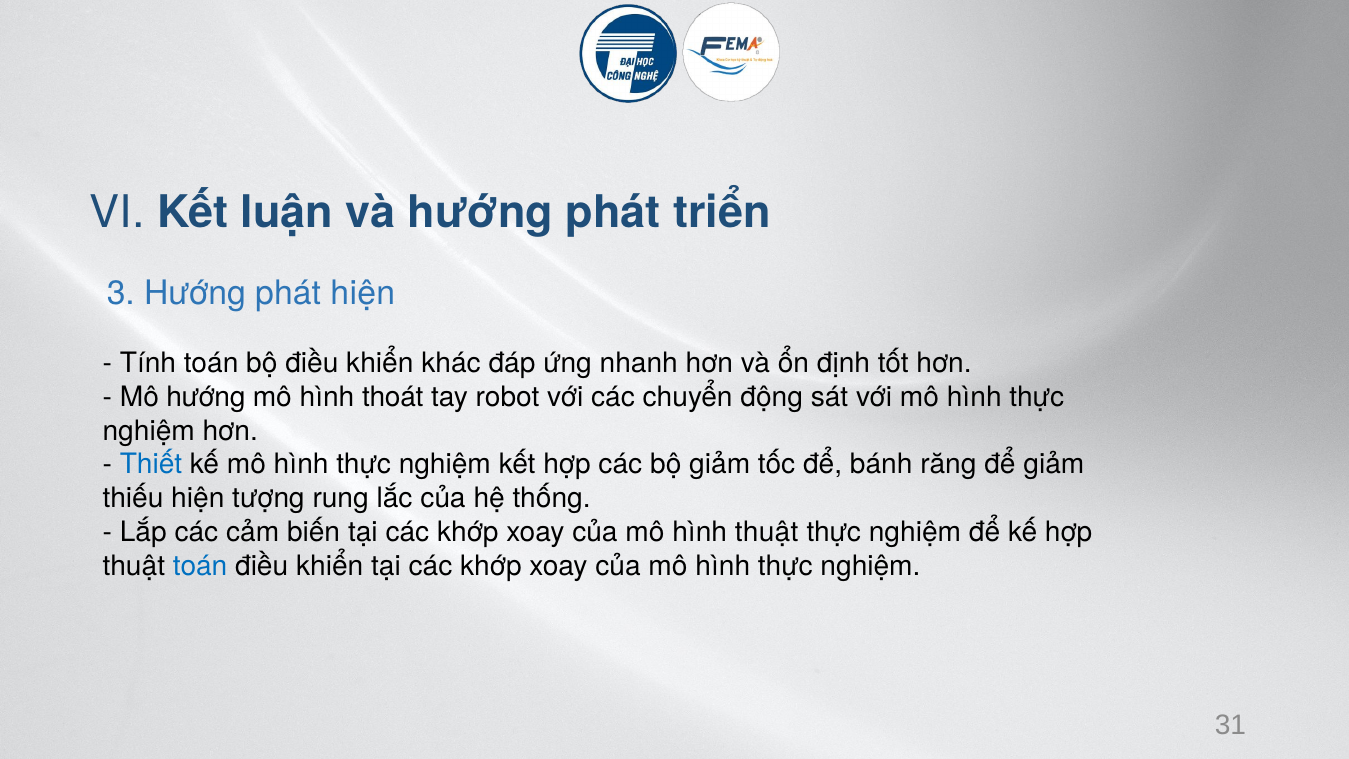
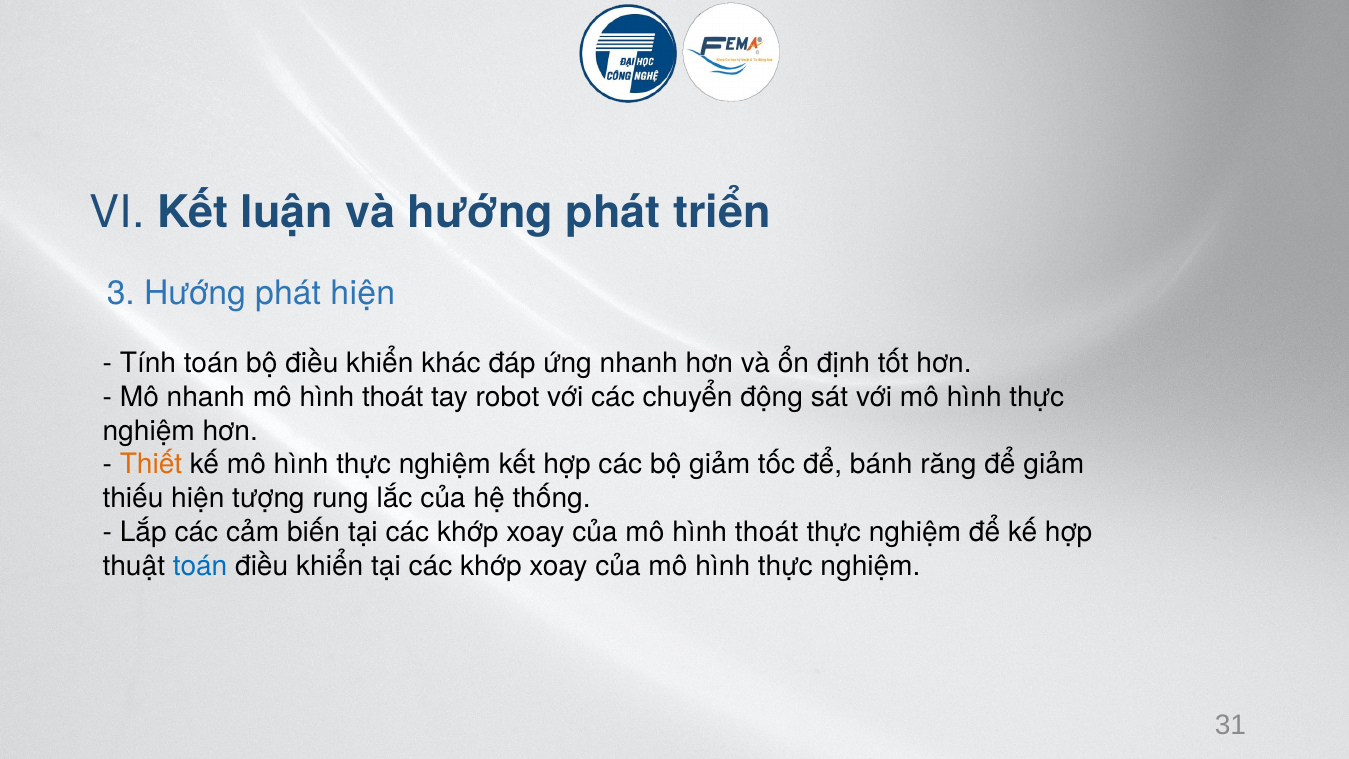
Mô hướng: hướng -> nhanh (206, 397)
Thiết colour: blue -> orange (151, 464)
của mô hình thuật: thuật -> thoát (767, 532)
